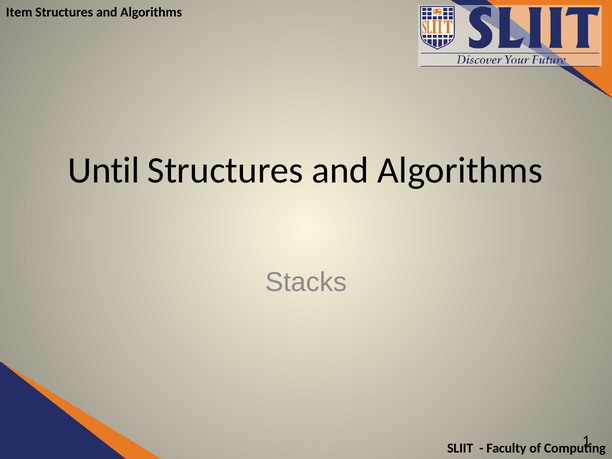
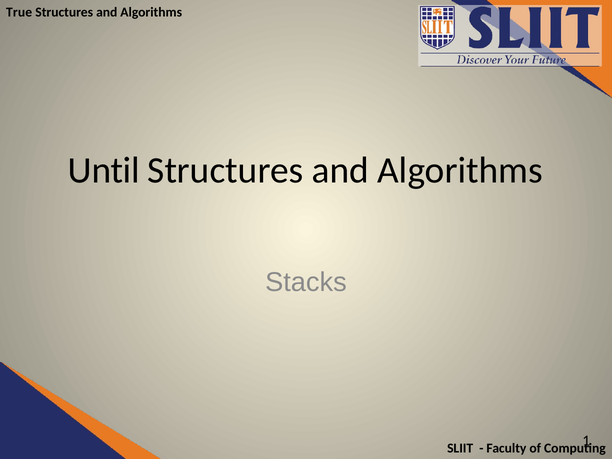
Item: Item -> True (19, 12)
